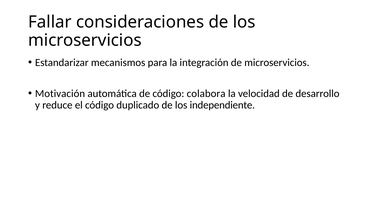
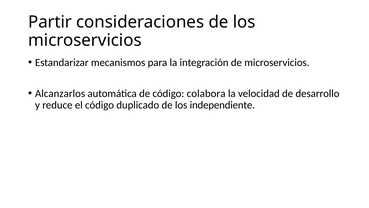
Fallar: Fallar -> Partir (50, 22)
Motivación: Motivación -> Alcanzarlos (60, 93)
